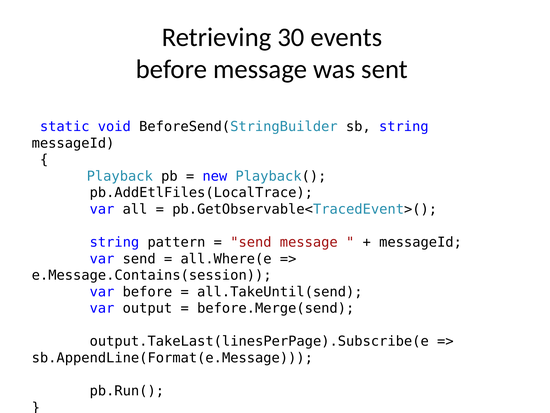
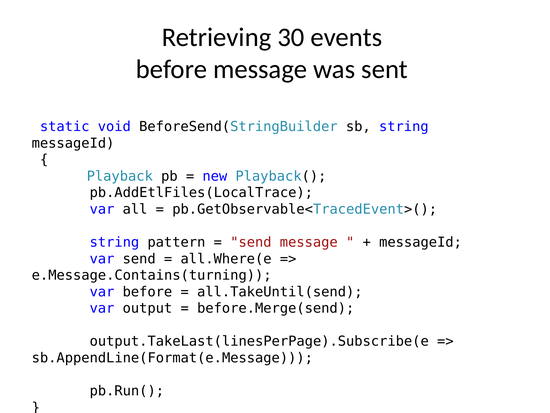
e.Message.Contains(session: e.Message.Contains(session -> e.Message.Contains(turning (152, 275)
